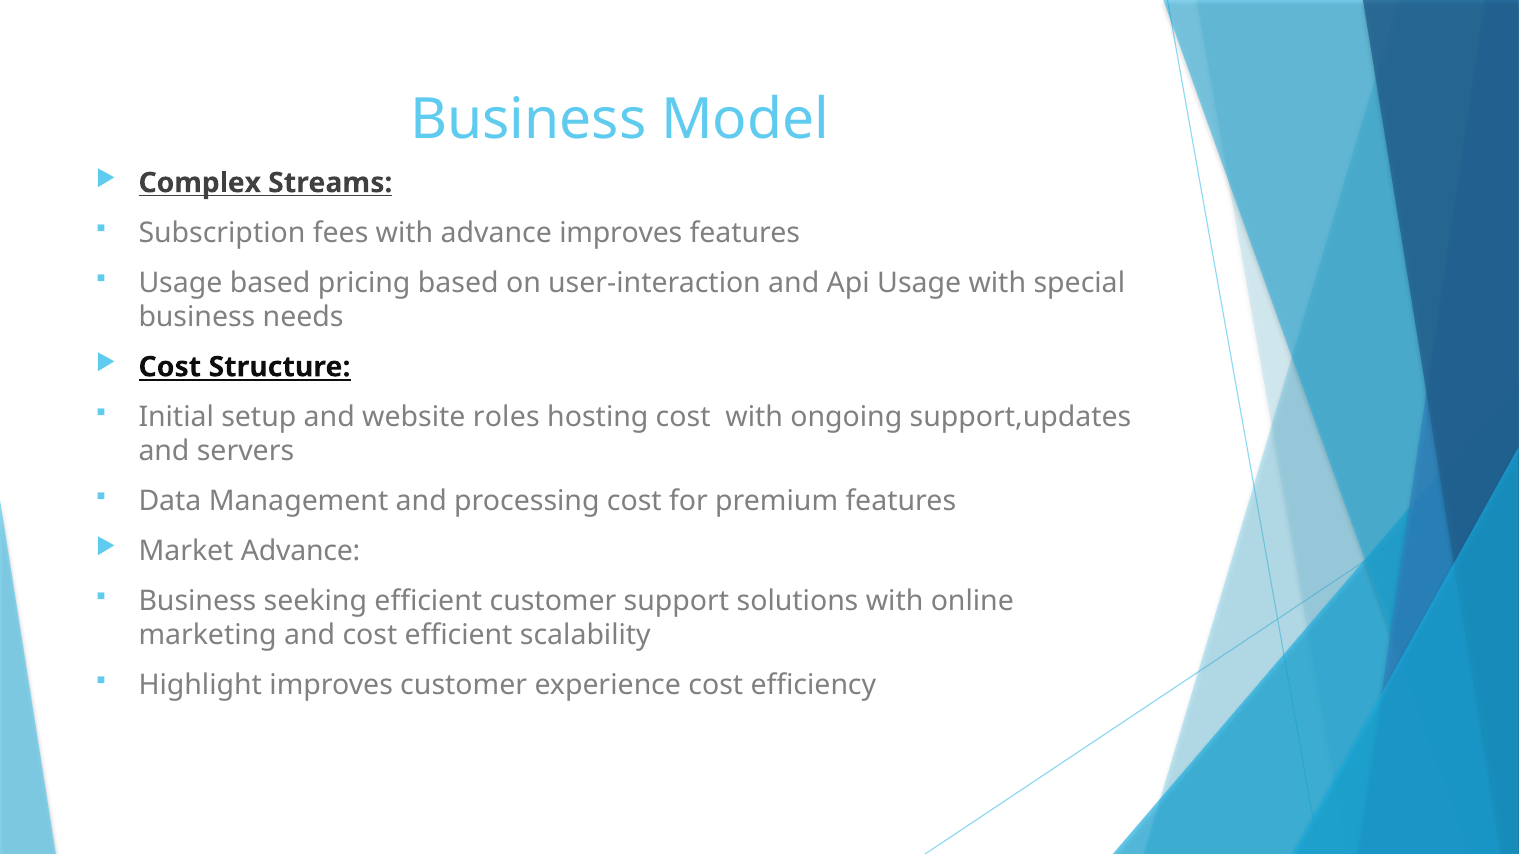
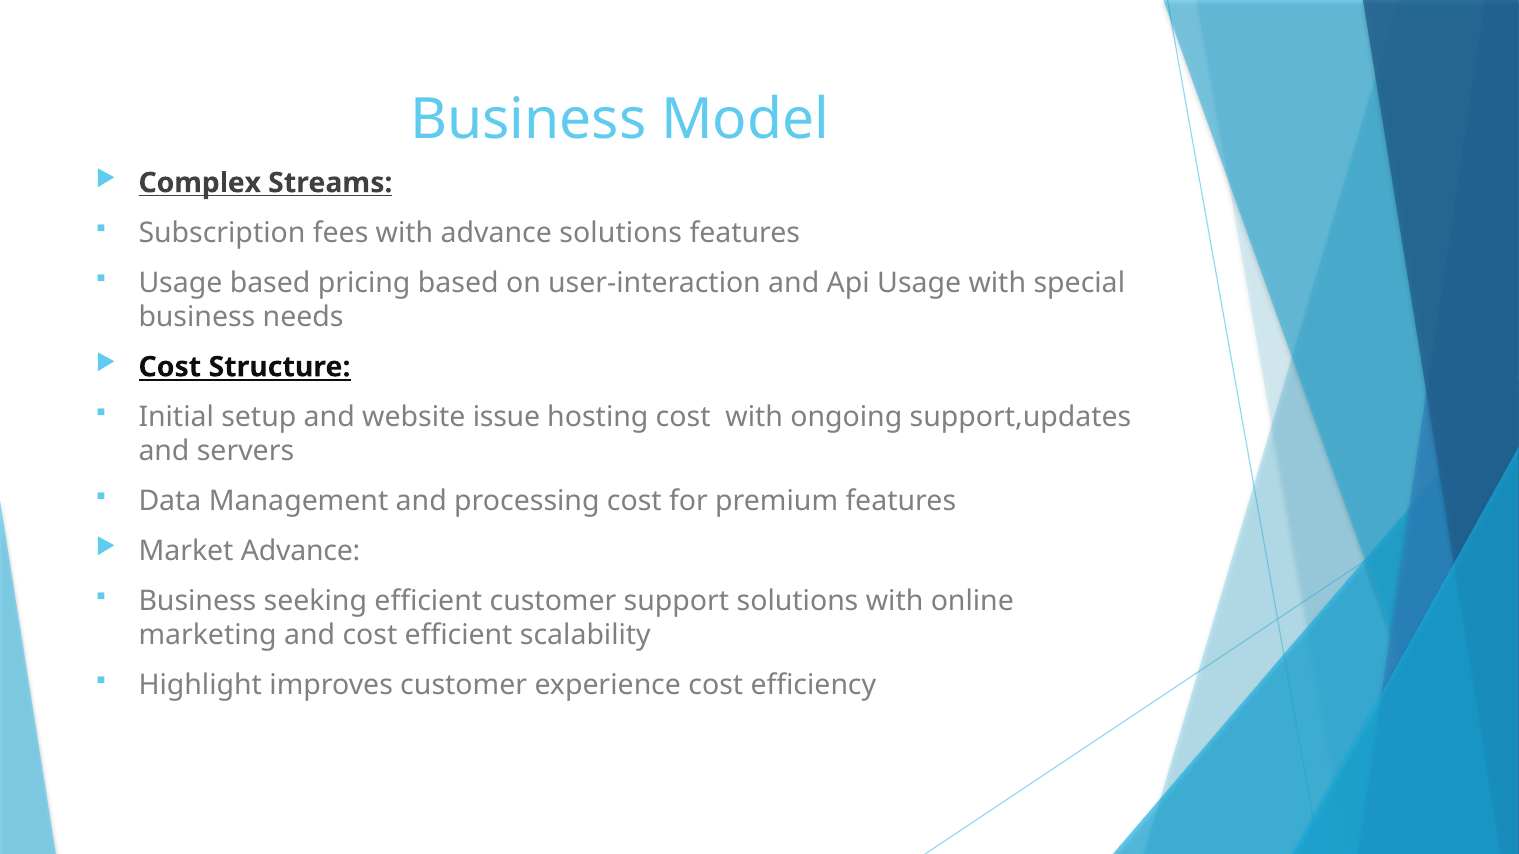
advance improves: improves -> solutions (621, 233)
roles: roles -> issue (506, 417)
